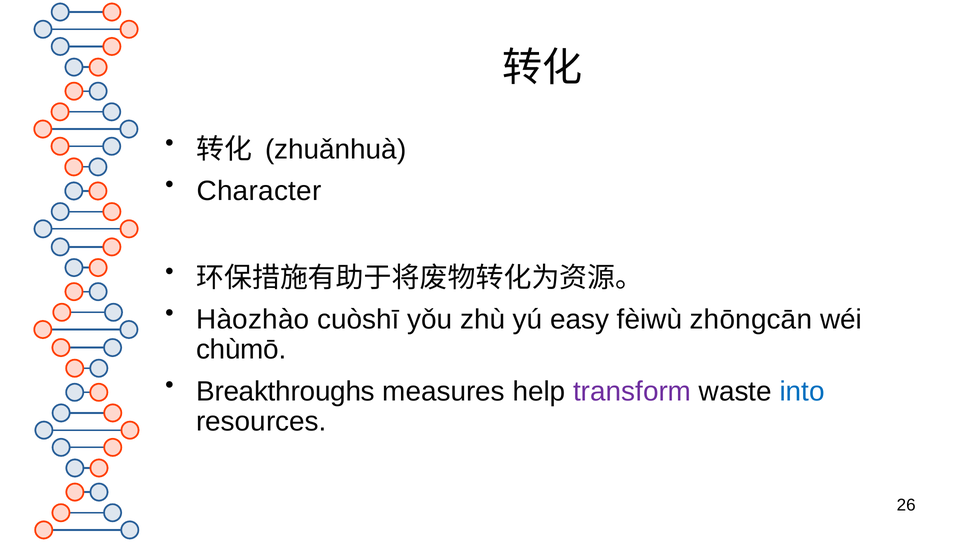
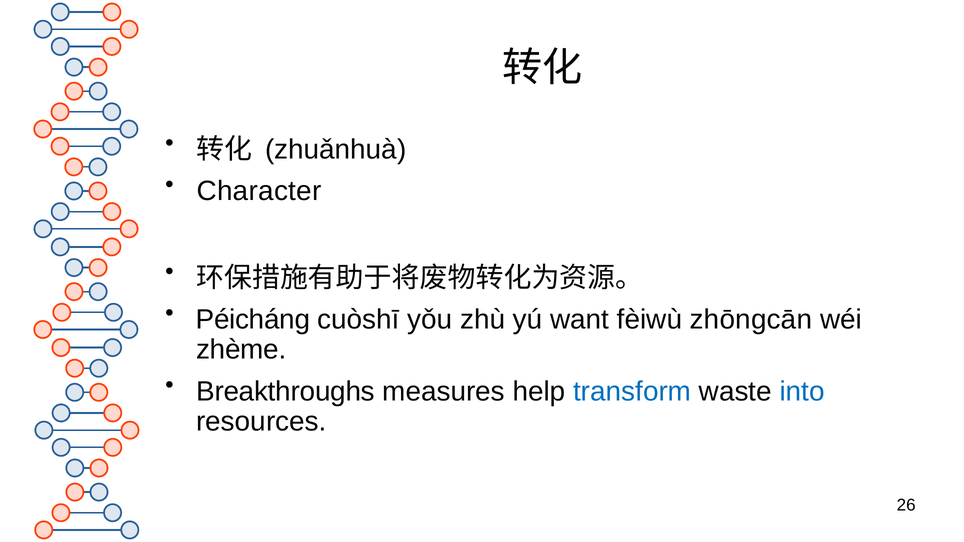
Hàozhào: Hàozhào -> Péicháng (253, 320)
easy: easy -> want (580, 320)
chùmō: chùmō -> zhème (241, 350)
transform colour: purple -> blue (632, 392)
